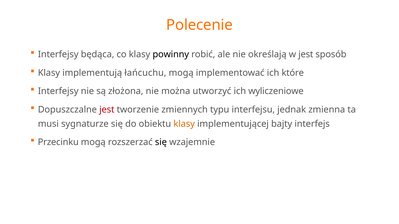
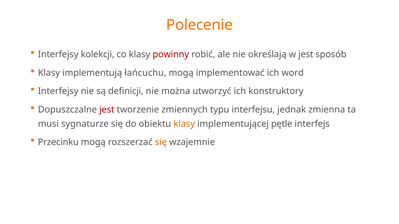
będąca: będąca -> kolekcji (98, 54)
powinny colour: black -> red (171, 54)
które: które -> word (293, 73)
złożona: złożona -> definicji (126, 91)
wyliczeniowe: wyliczeniowe -> konstruktory (276, 91)
bajty: bajty -> pętle (282, 124)
się colour: black -> orange (161, 142)
